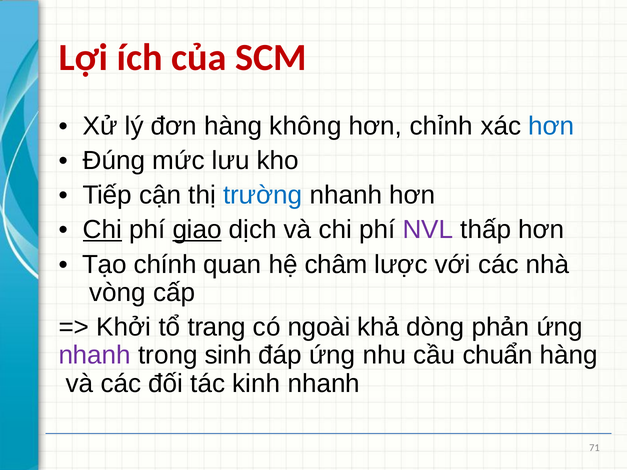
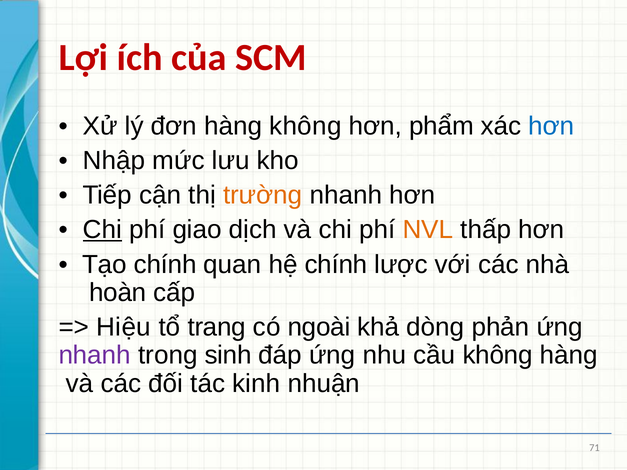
chỉnh: chỉnh -> phẩm (441, 126)
Đúng: Đúng -> Nhập (114, 161)
trường colour: blue -> orange (263, 195)
giao underline: present -> none (197, 230)
NVL colour: purple -> orange (428, 230)
hệ châm: châm -> chính (336, 265)
vòng: vòng -> hoàn (118, 293)
Khởi: Khởi -> Hiệu (124, 327)
cầu chuẩn: chuẩn -> không (498, 356)
kinh nhanh: nhanh -> nhuận (324, 384)
